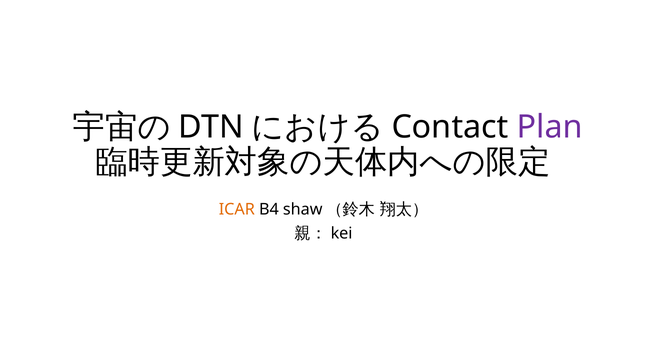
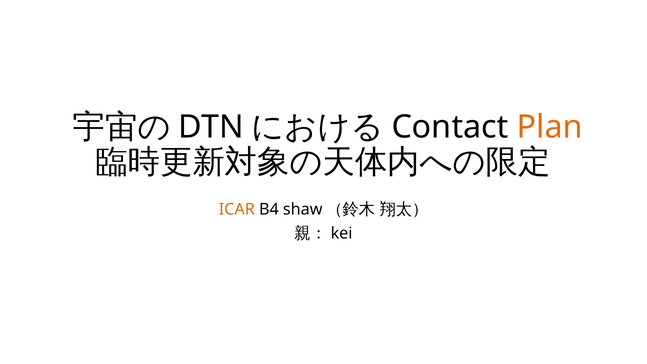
Plan colour: purple -> orange (550, 127)
